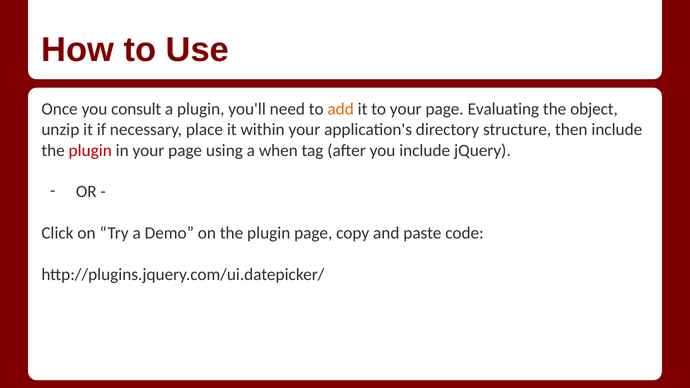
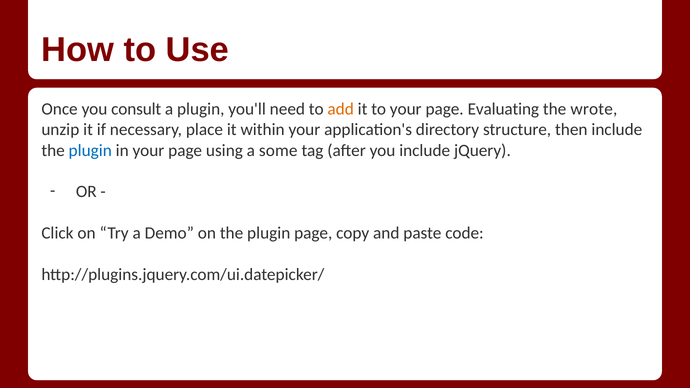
object: object -> wrote (594, 109)
plugin colour: red -> blue (90, 150)
when: when -> some (278, 150)
